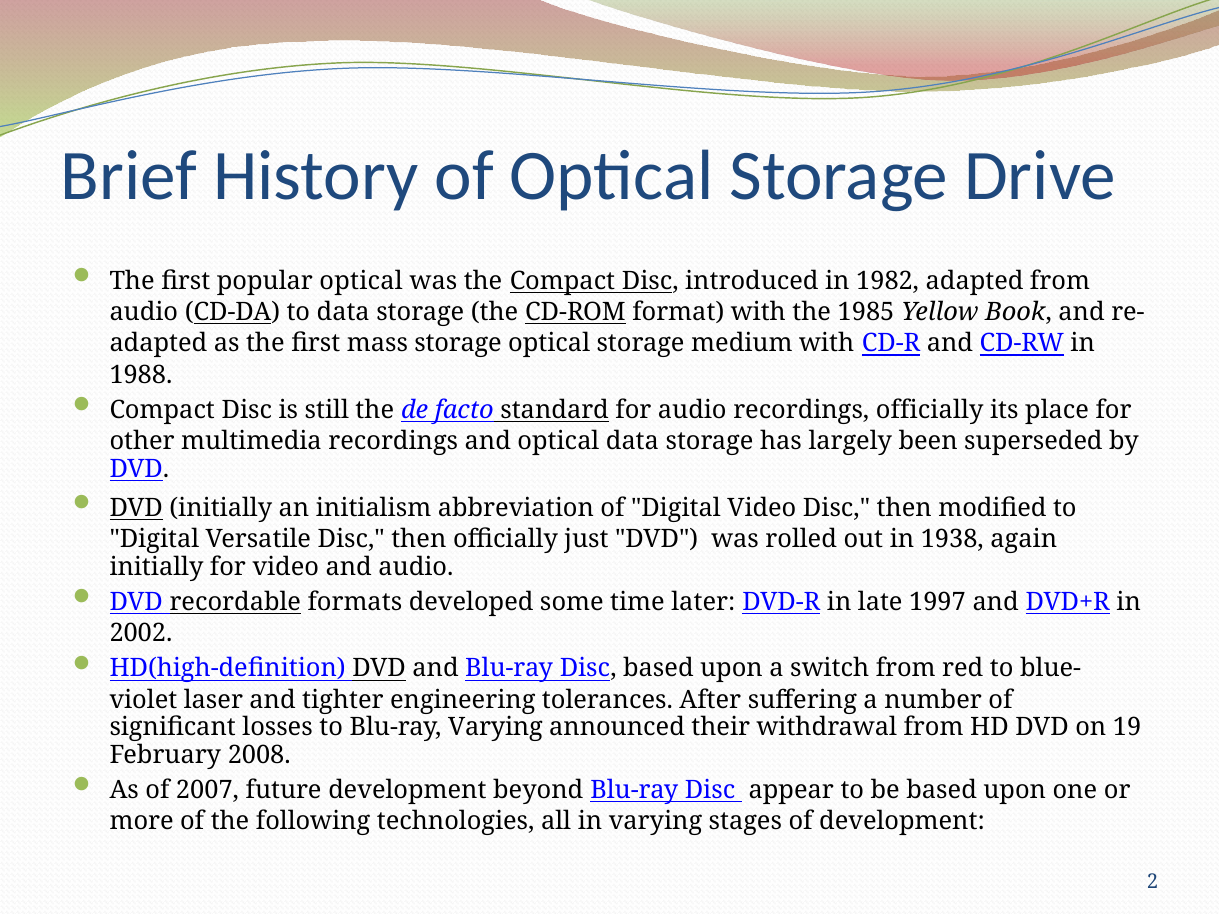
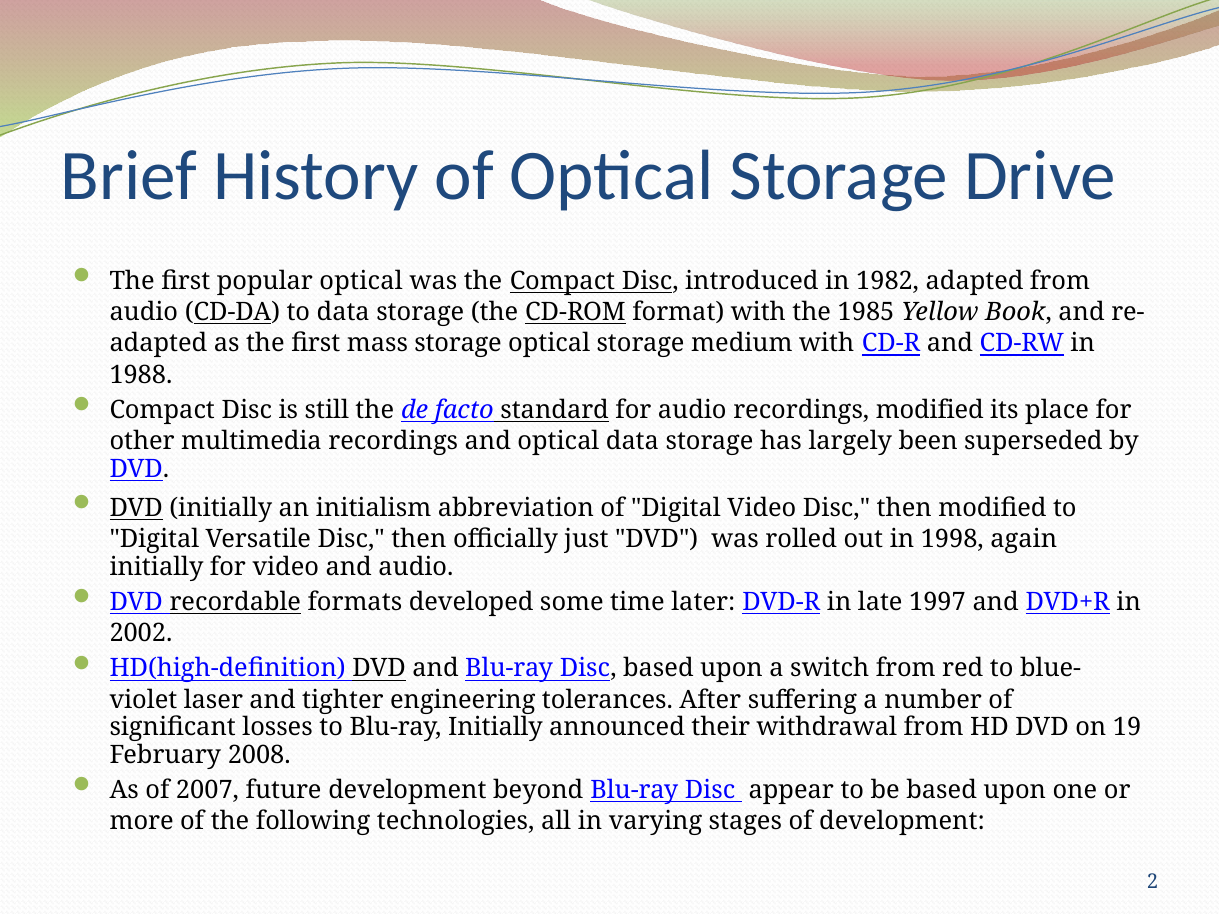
recordings officially: officially -> modified (930, 410)
1938: 1938 -> 1998 (952, 539)
Blu-ray Varying: Varying -> Initially (495, 728)
